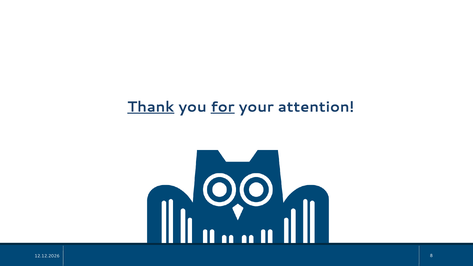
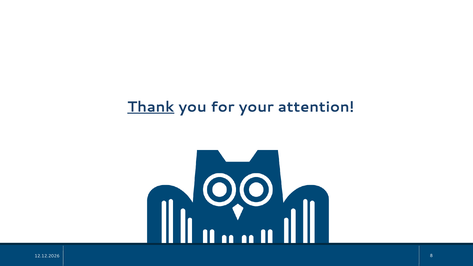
for underline: present -> none (223, 107)
